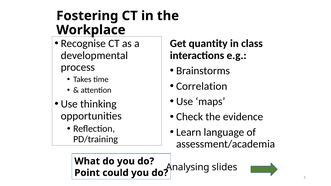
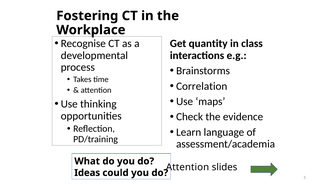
Analysing: Analysing -> Attention (188, 167)
Point: Point -> Ideas (87, 173)
